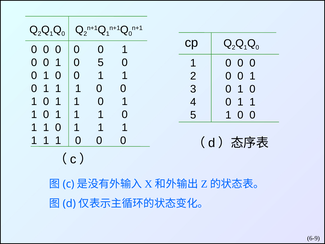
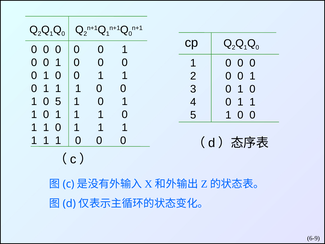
5: 5 -> 0 (101, 62)
1: 1 -> 5 (58, 101)
